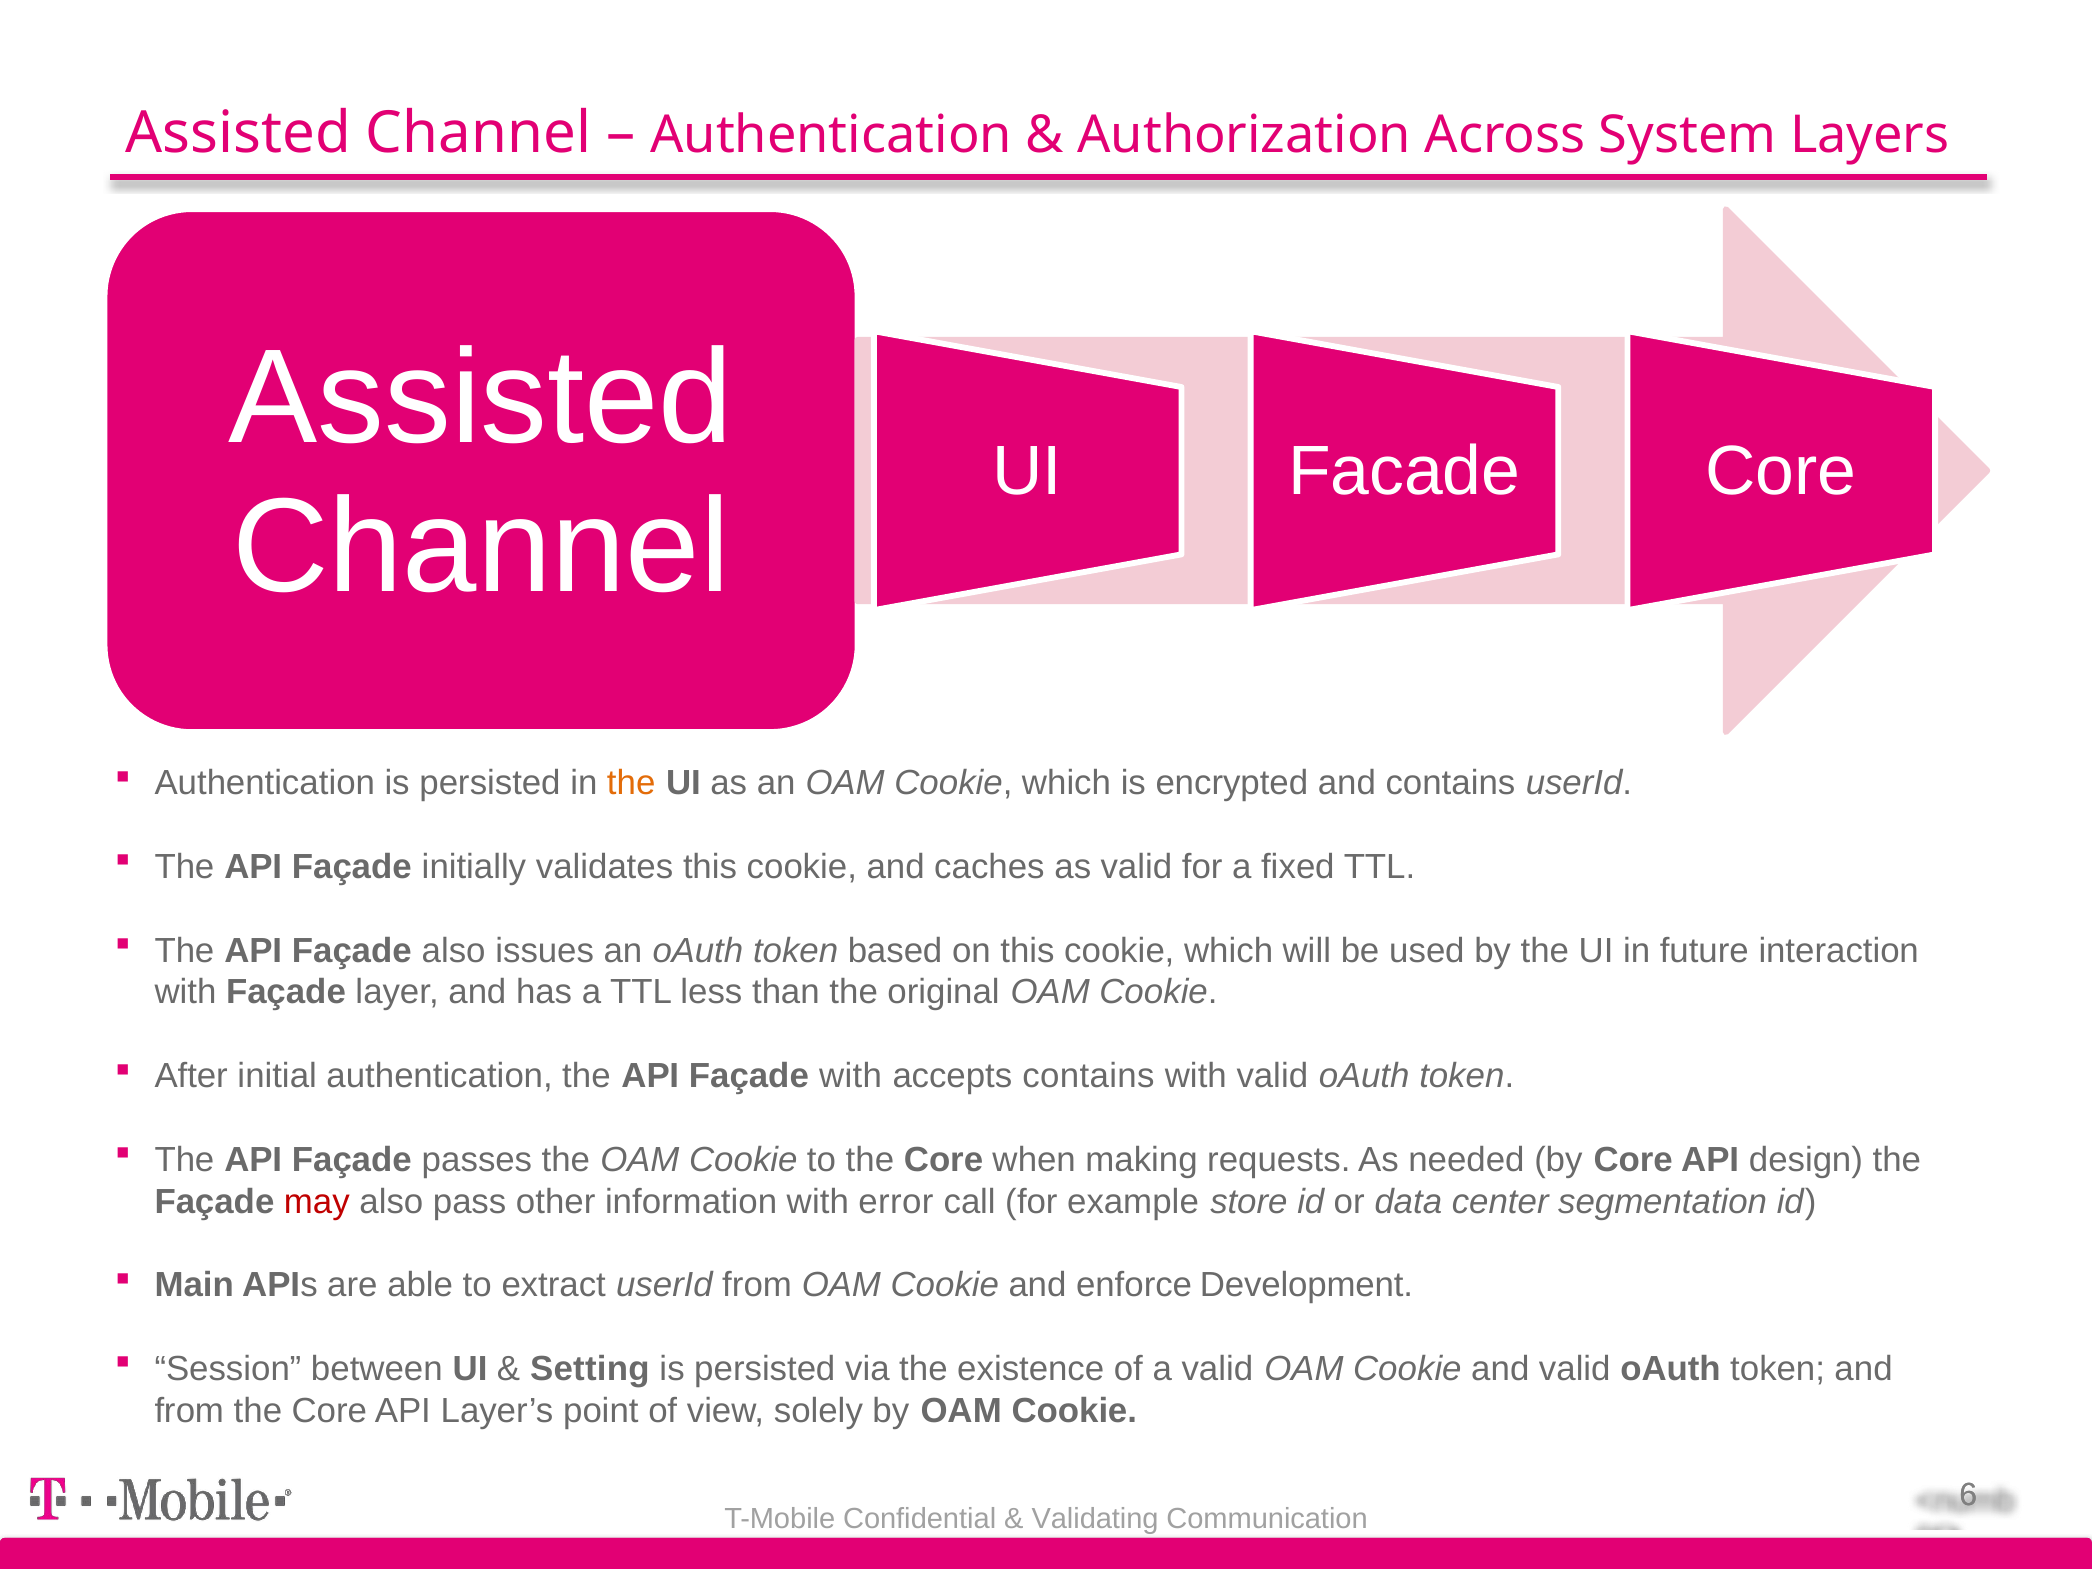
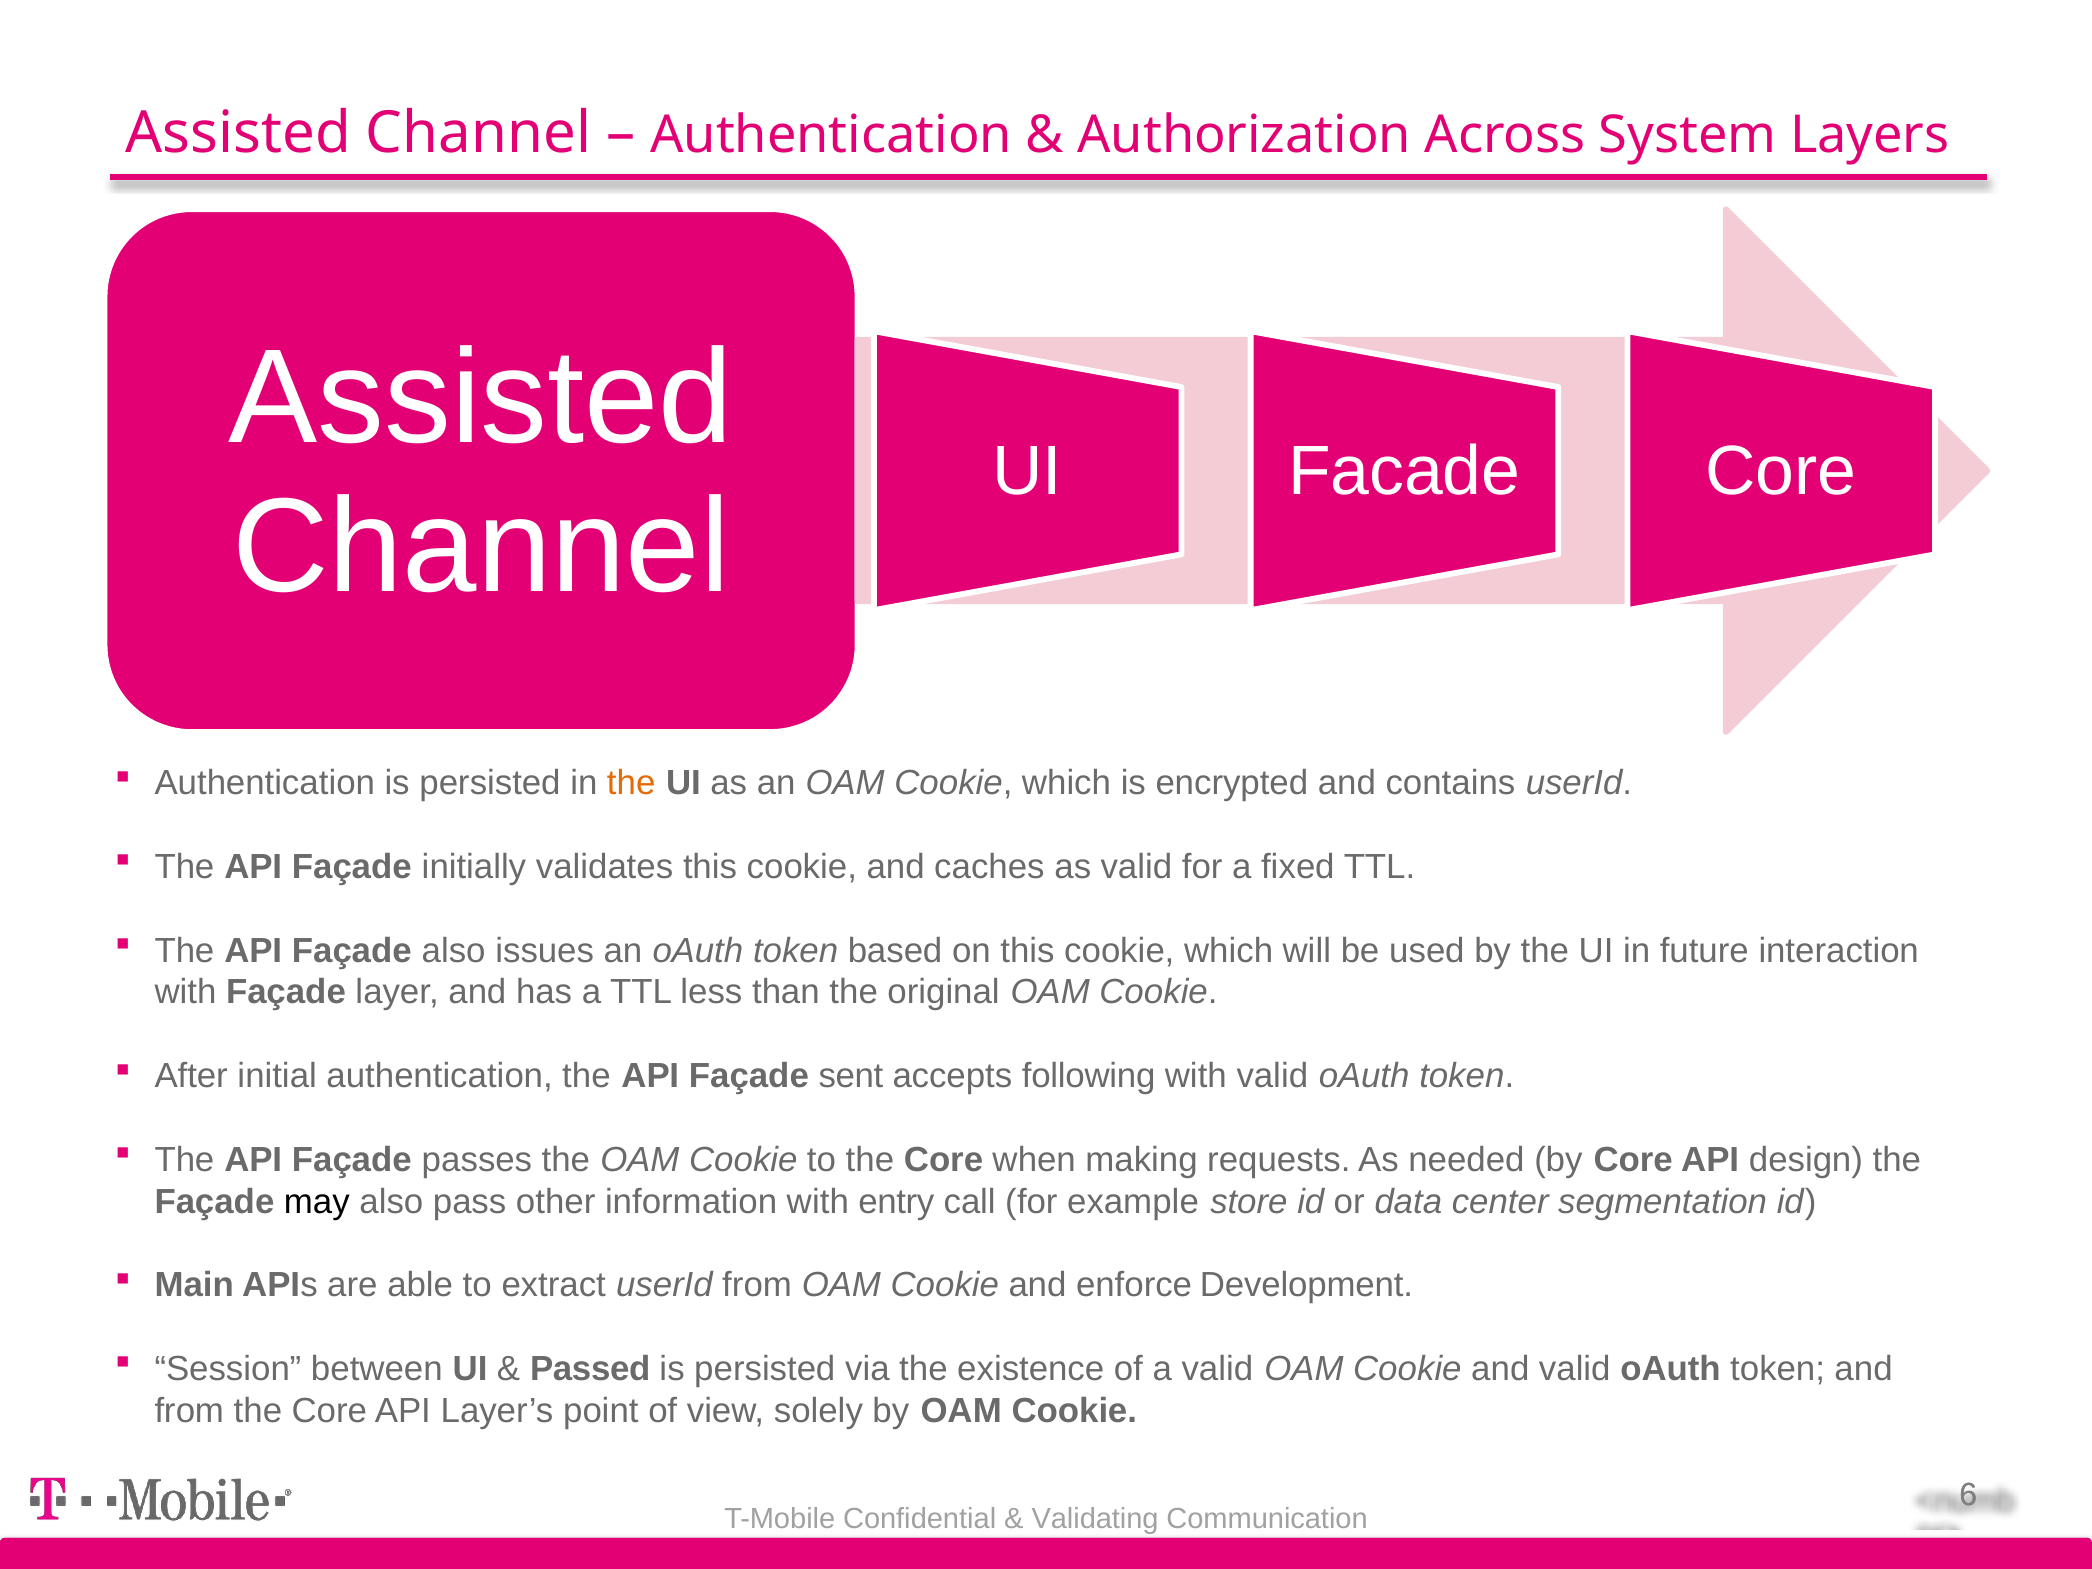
Façade with: with -> sent (851, 1076)
accepts contains: contains -> following (1089, 1076)
may colour: red -> black (317, 1202)
error: error -> entry (896, 1202)
Setting: Setting -> Passed (590, 1369)
